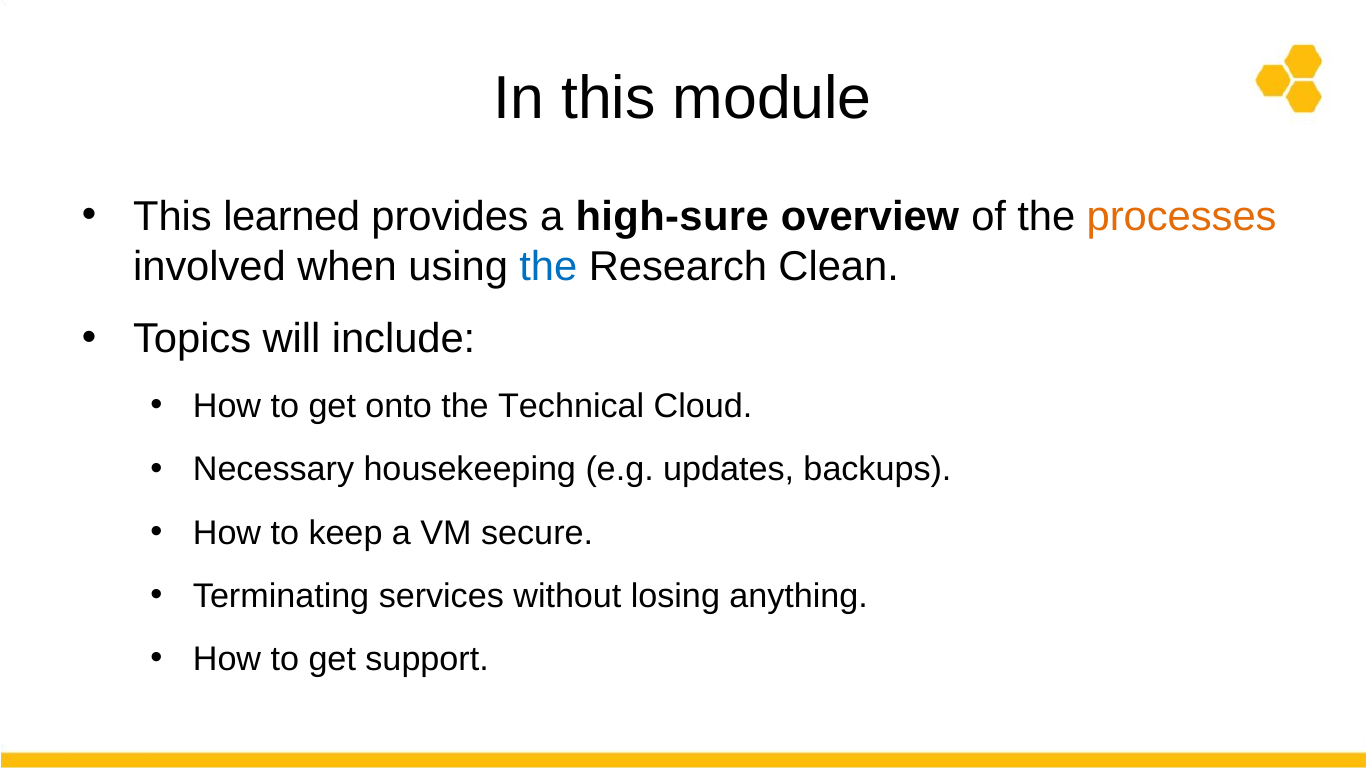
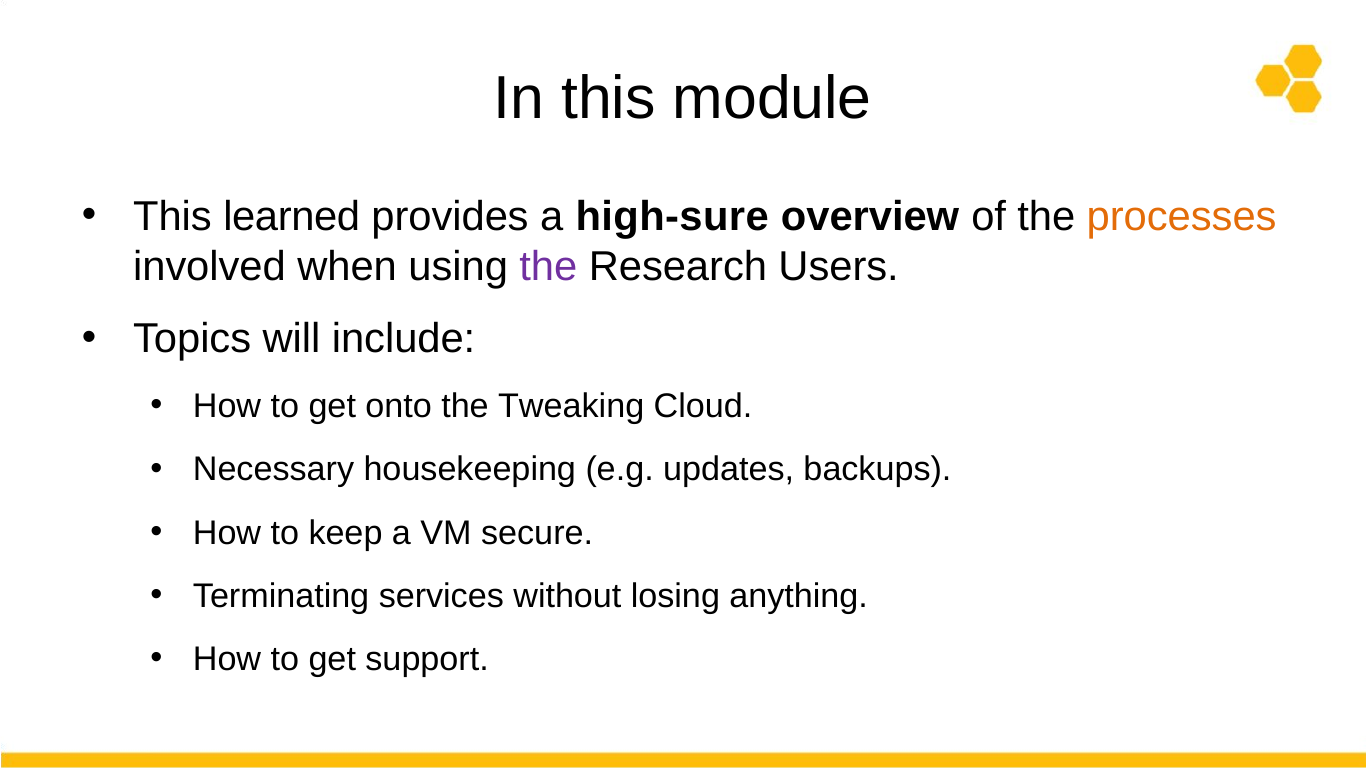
the colour: blue -> purple (548, 267)
Clean: Clean -> Users (839, 267)
Technical: Technical -> Tweaking (571, 407)
